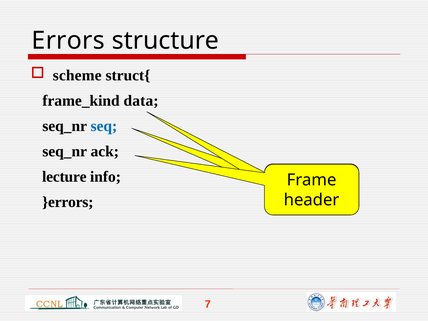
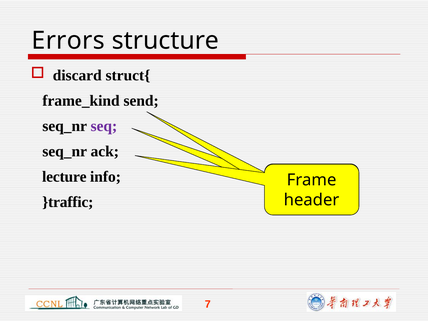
scheme: scheme -> discard (77, 76)
data: data -> send (141, 101)
seq colour: blue -> purple (104, 126)
}errors: }errors -> }traffic (68, 202)
